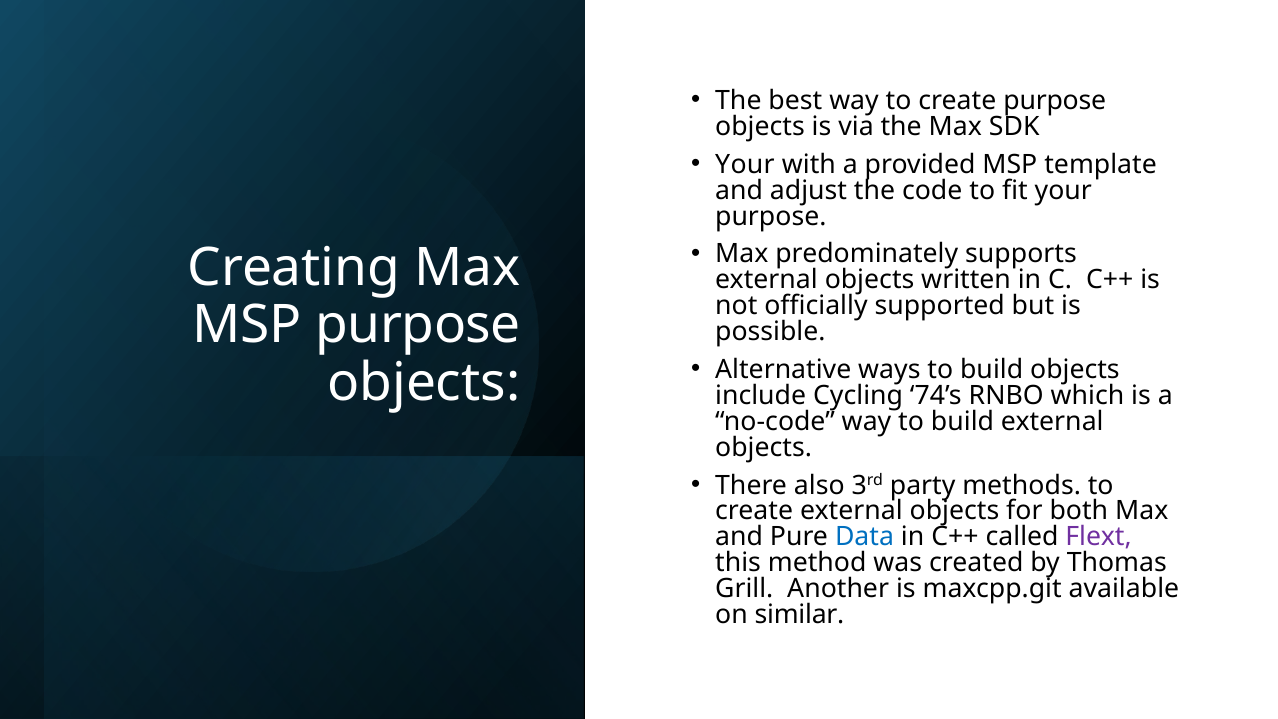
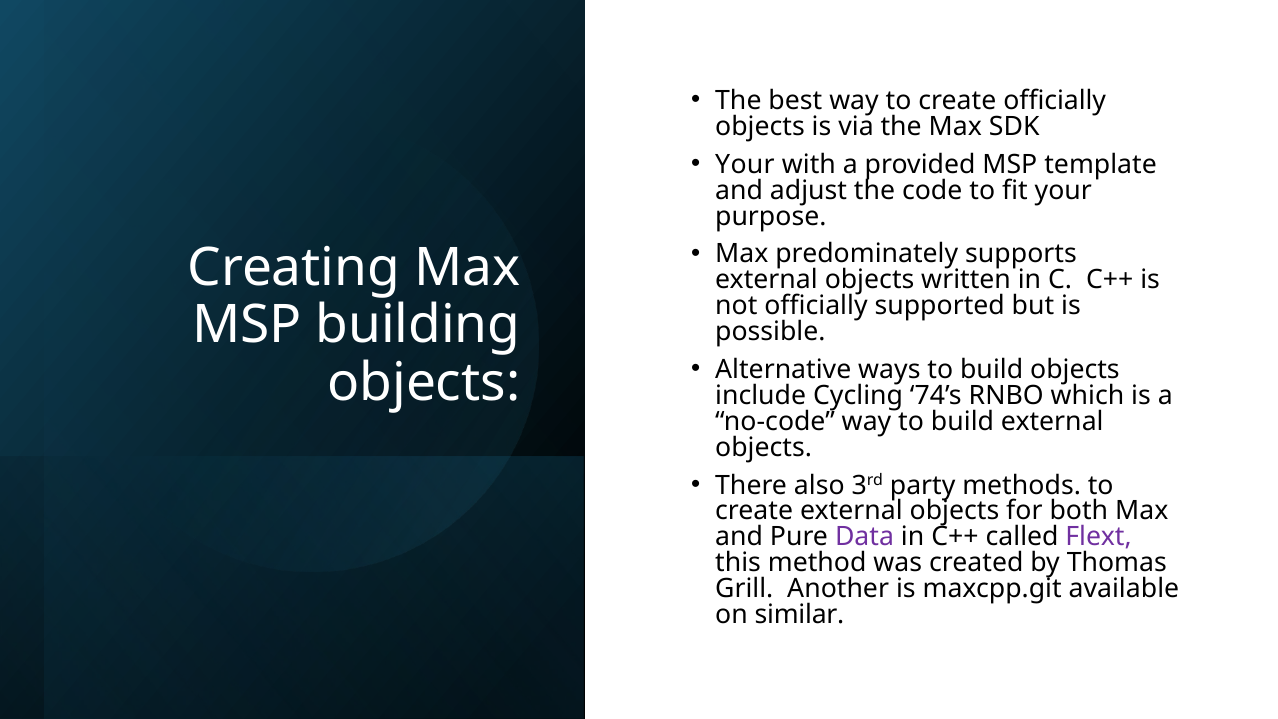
create purpose: purpose -> officially (1055, 101)
MSP purpose: purpose -> building (418, 325)
Data colour: blue -> purple (865, 537)
